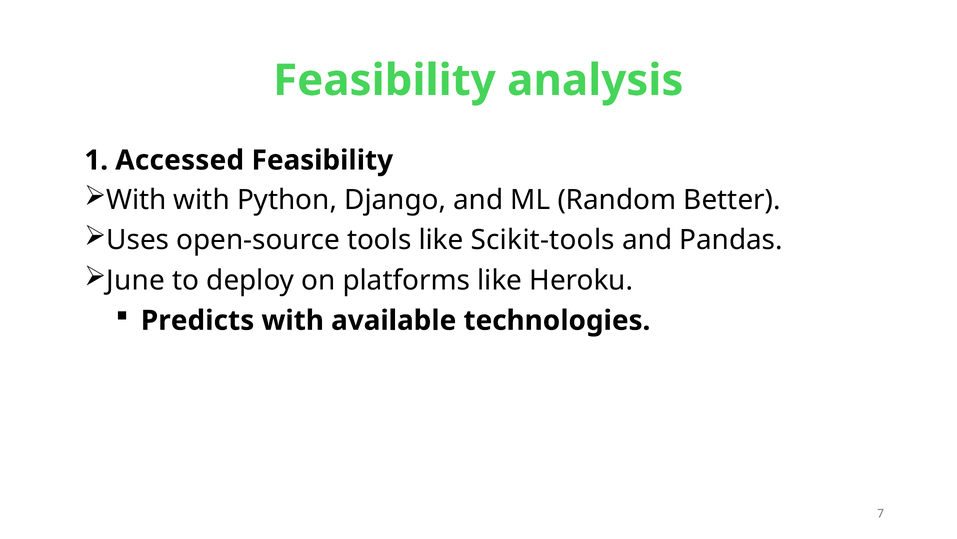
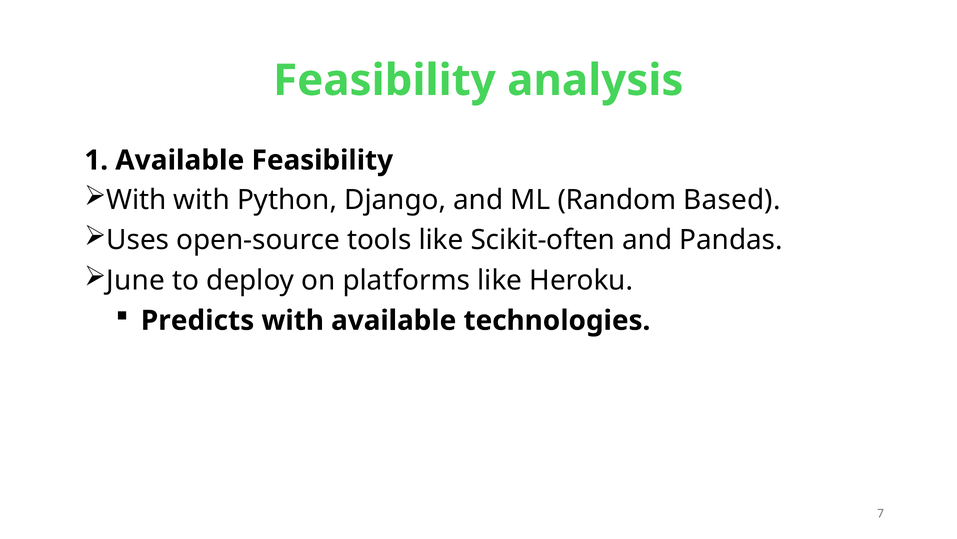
1 Accessed: Accessed -> Available (180, 160)
Better: Better -> Based (732, 200)
Scikit-tools: Scikit-tools -> Scikit-often (543, 240)
